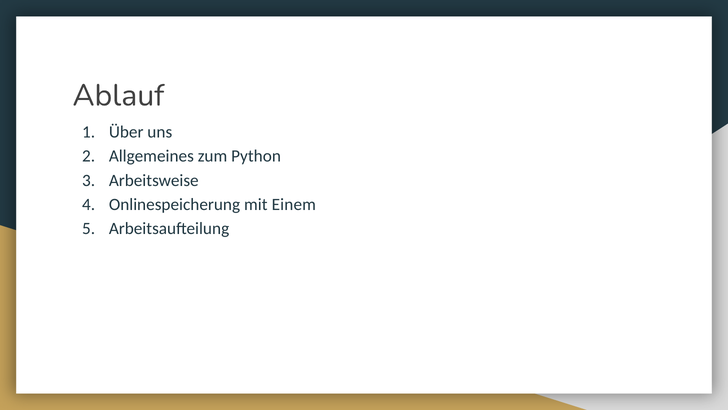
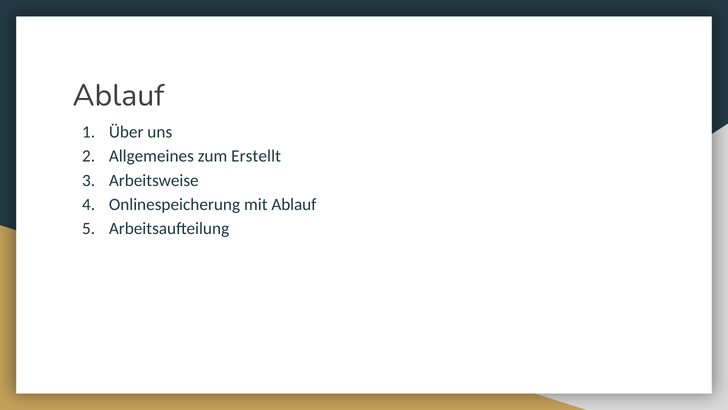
Python: Python -> Erstellt (256, 156)
mit Einem: Einem -> Ablauf (294, 204)
